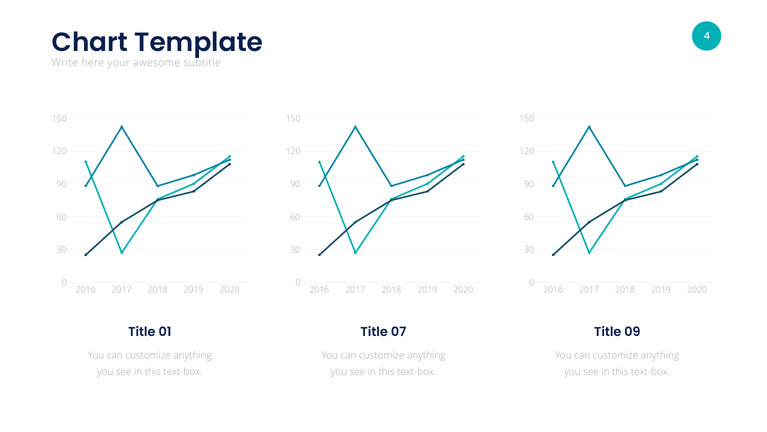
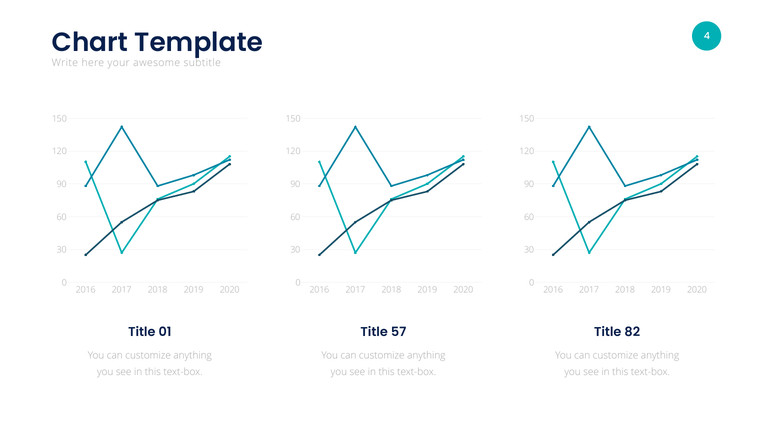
07: 07 -> 57 (399, 332)
09: 09 -> 82 (632, 332)
